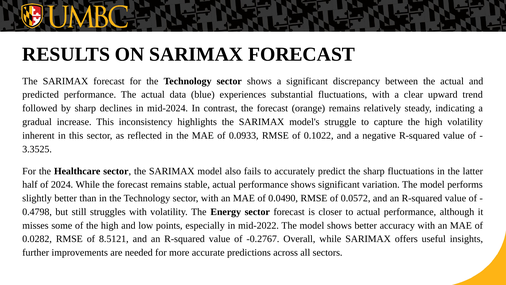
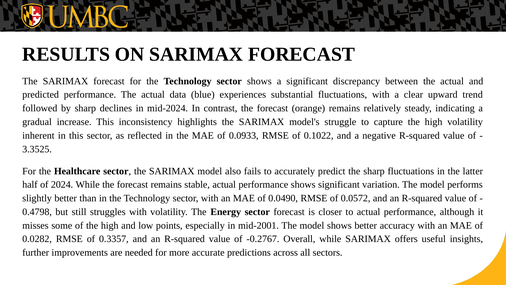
mid-2022: mid-2022 -> mid-2001 (258, 225)
8.5121: 8.5121 -> 0.3357 (114, 239)
